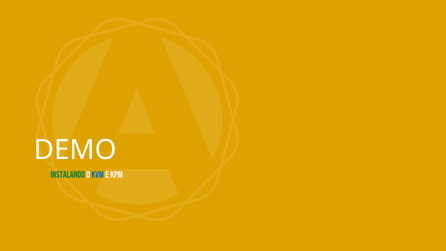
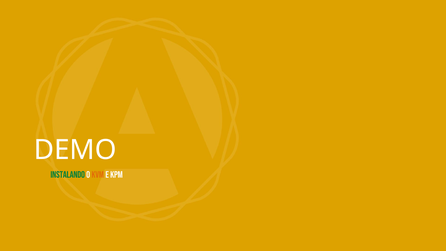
KVM colour: blue -> orange (98, 175)
